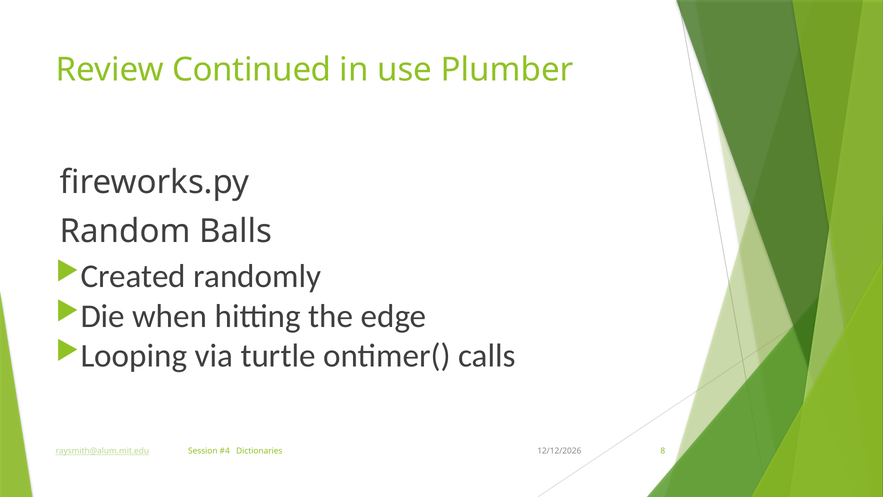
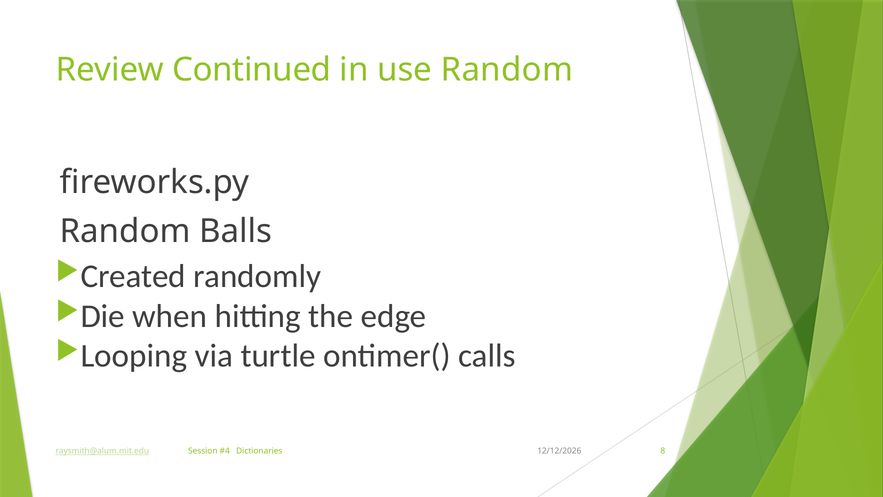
use Plumber: Plumber -> Random (507, 70)
